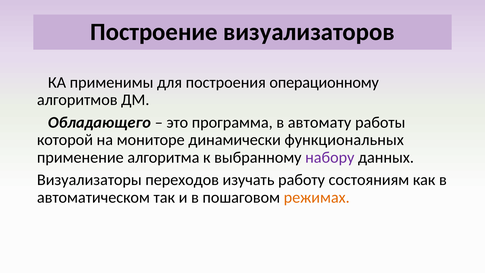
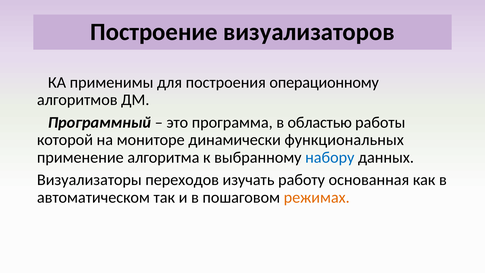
Обладающего: Обладающего -> Программный (99, 122)
автомату: автомату -> областью (320, 122)
набору colour: purple -> blue (330, 157)
состояниям: состояниям -> основанная (369, 180)
